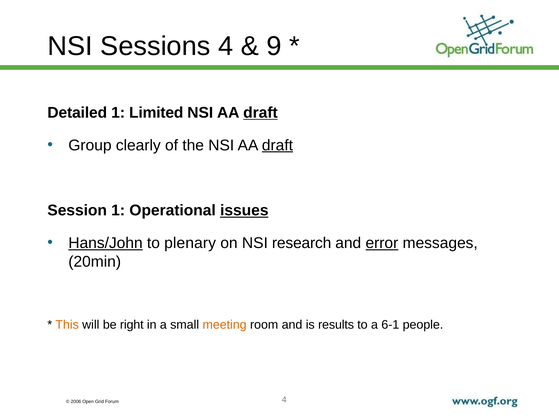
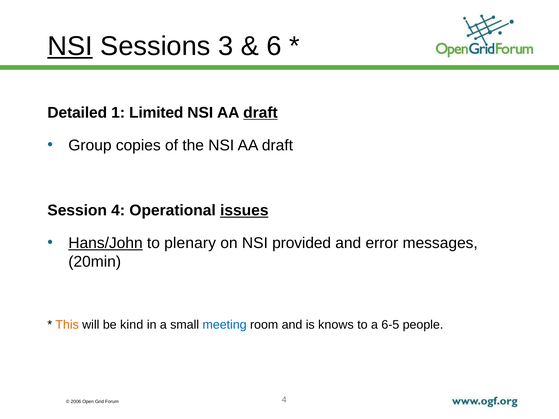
NSI underline: none -> present (70, 46)
Sessions 4: 4 -> 3 (226, 46)
9: 9 -> 6 (274, 46)
clearly: clearly -> copies (138, 145)
draft underline: present -> none (277, 145)
Session 1: 1 -> 4 (118, 211)
research: research -> provided (302, 243)
error underline: present -> none (382, 243)
right: right -> kind (132, 325)
meeting colour: orange -> blue (225, 325)
results: results -> knows (336, 325)
6-1: 6-1 -> 6-5 (390, 325)
